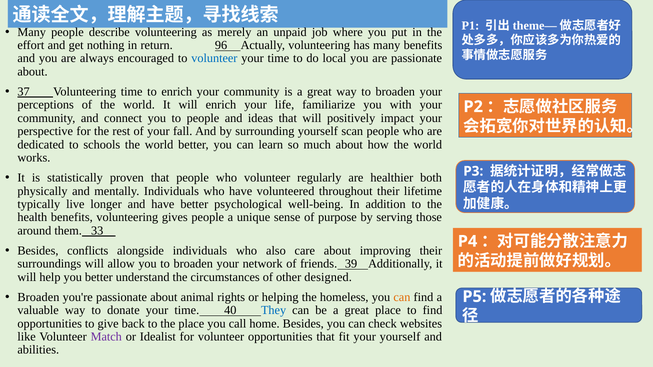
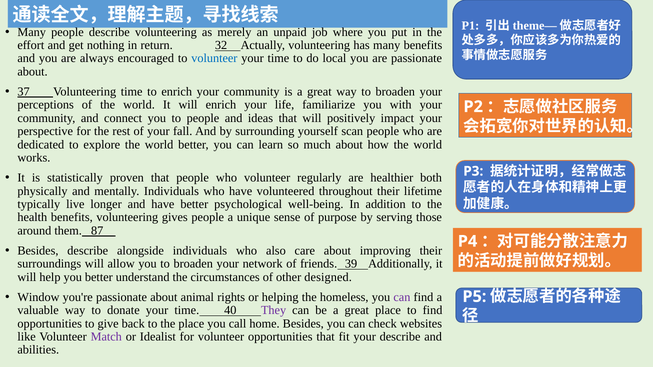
96: 96 -> 32 (221, 45)
schools: schools -> explore (102, 145)
33: 33 -> 87 (97, 231)
Besides conflicts: conflicts -> describe (88, 251)
Broaden: Broaden -> Window (38, 297)
can colour: orange -> purple (402, 297)
They colour: blue -> purple (274, 311)
your yourself: yourself -> describe (400, 337)
